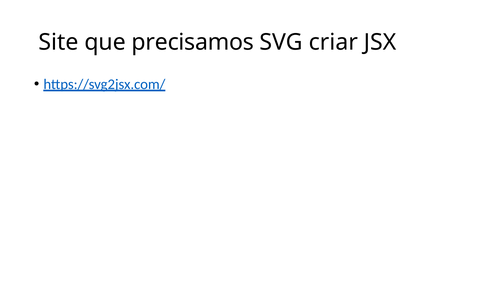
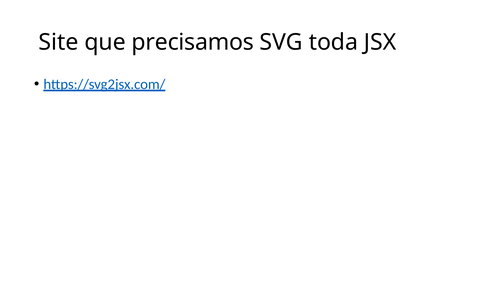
criar: criar -> toda (333, 42)
